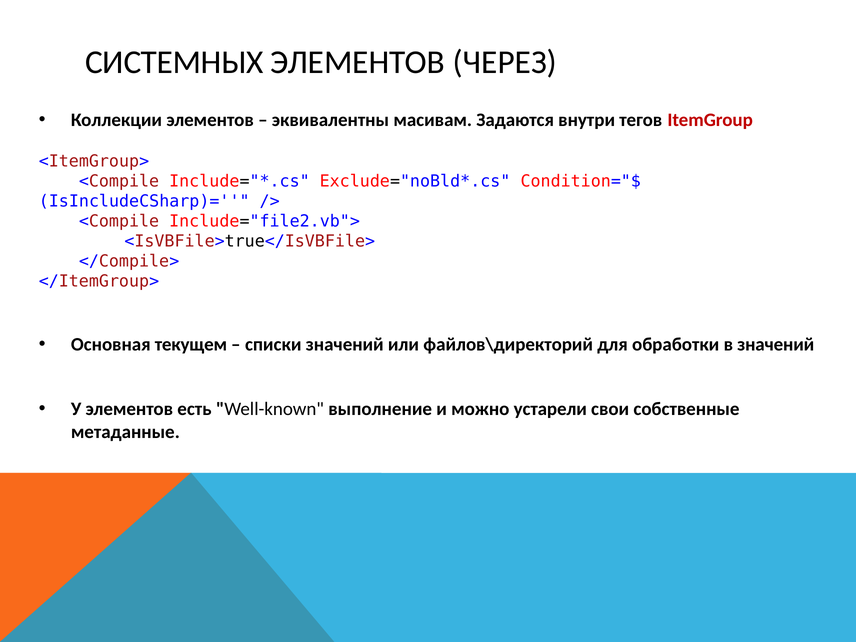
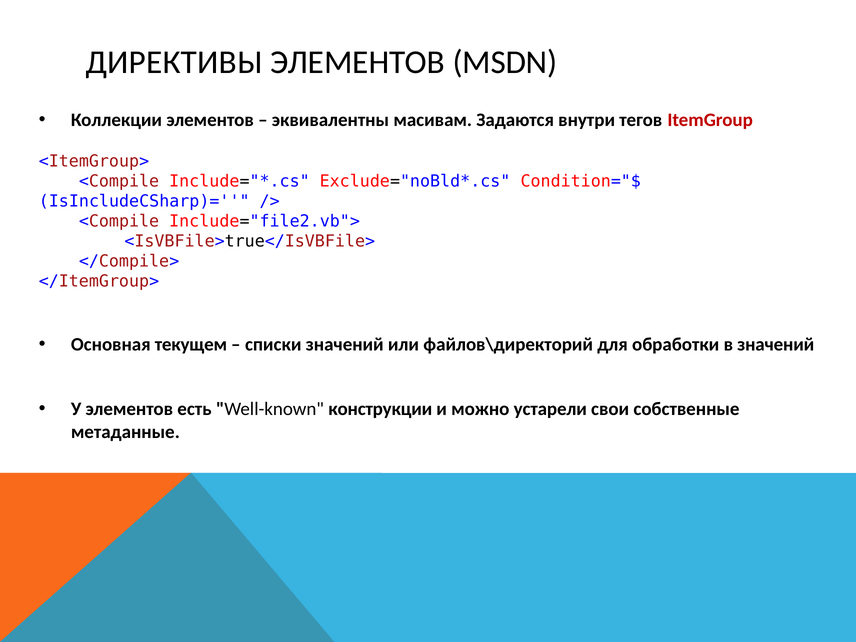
СИСТЕМНЫХ: СИСТЕМНЫХ -> ДИРЕКТИВЫ (174, 62)
ЧЕРЕЗ: ЧЕРЕЗ -> MSDN (505, 62)
выполнение: выполнение -> конструкции (380, 409)
